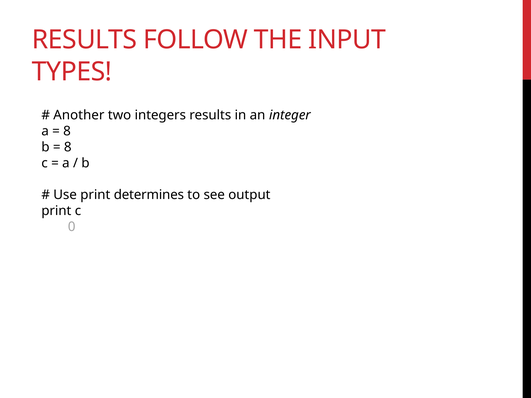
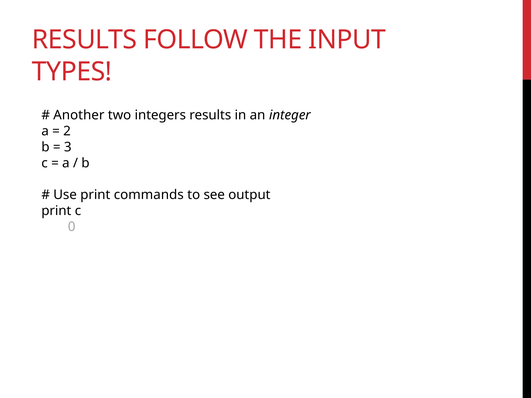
8: 8 -> 2 (67, 131)
8: 8 -> 3 (68, 147)
determines: determines -> commands (149, 195)
